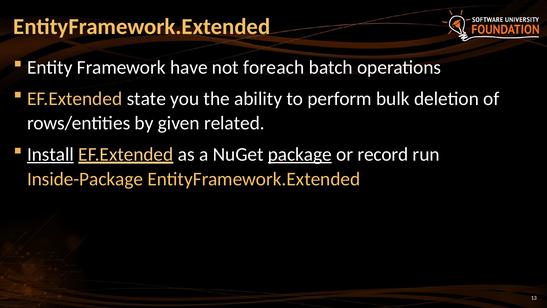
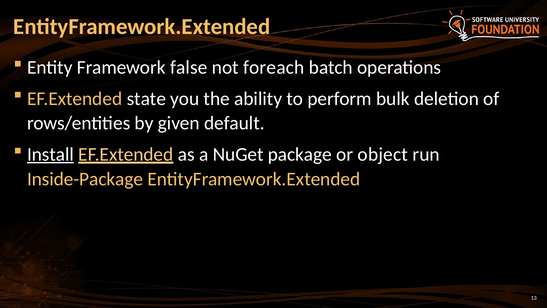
have: have -> false (189, 67)
related: related -> default (234, 123)
package underline: present -> none (300, 154)
record: record -> object (383, 154)
